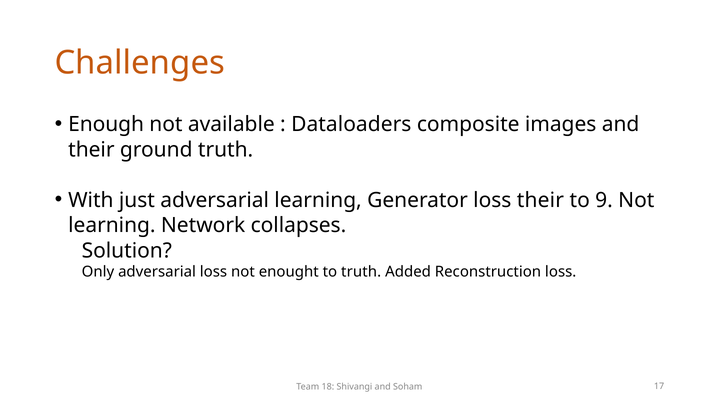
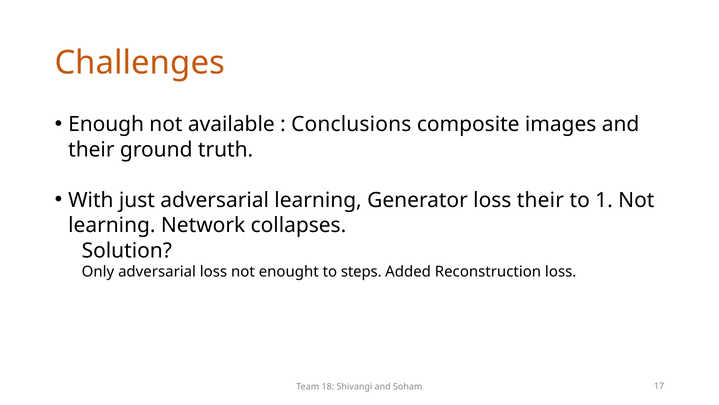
Dataloaders: Dataloaders -> Conclusions (351, 124)
9: 9 -> 1 (604, 200)
to truth: truth -> steps (361, 271)
